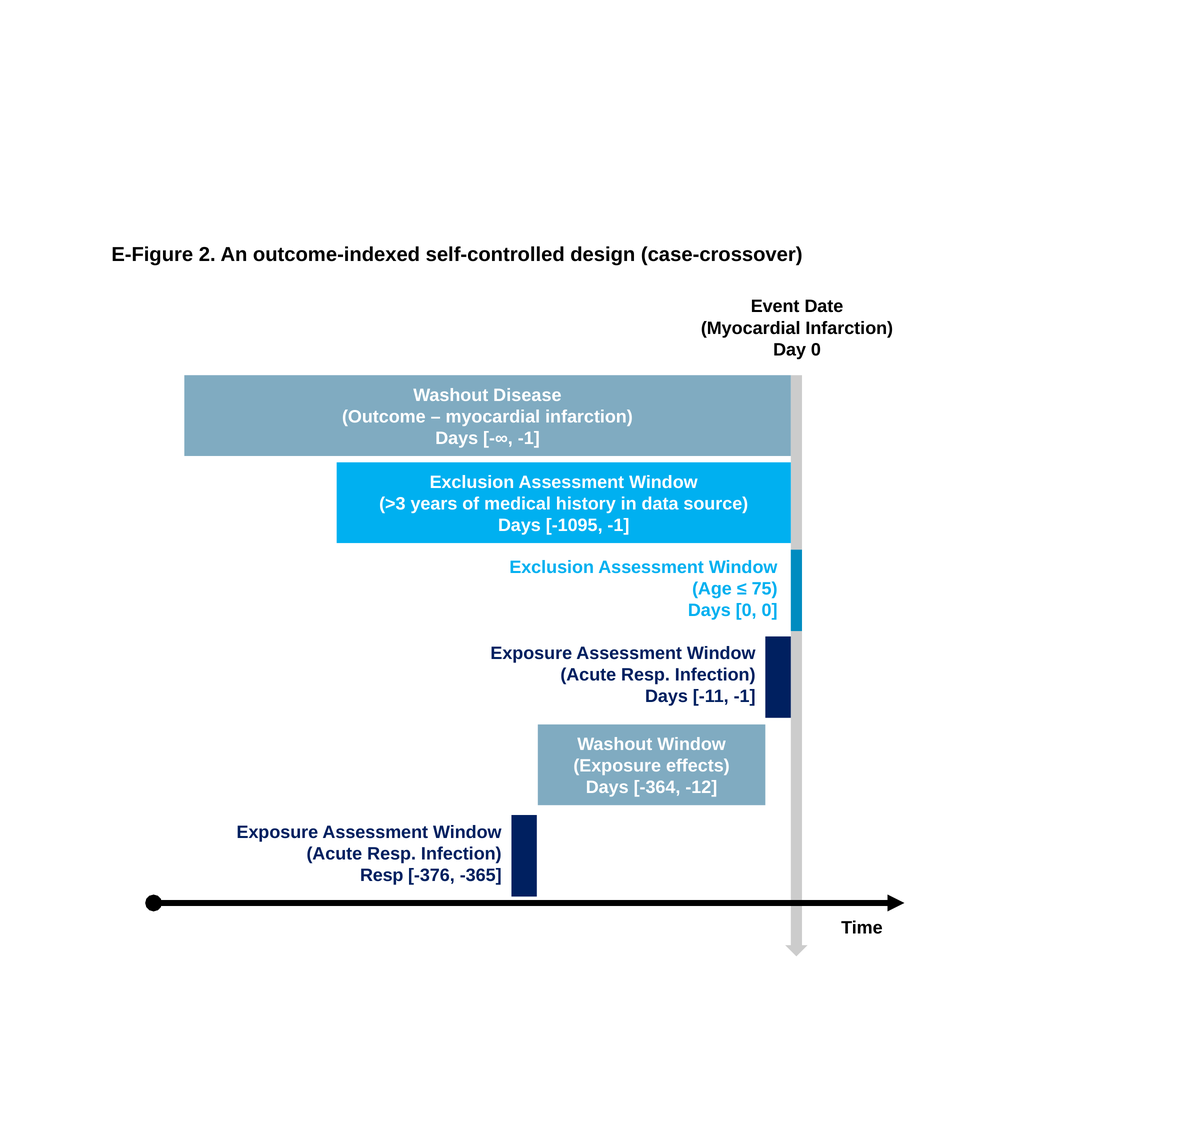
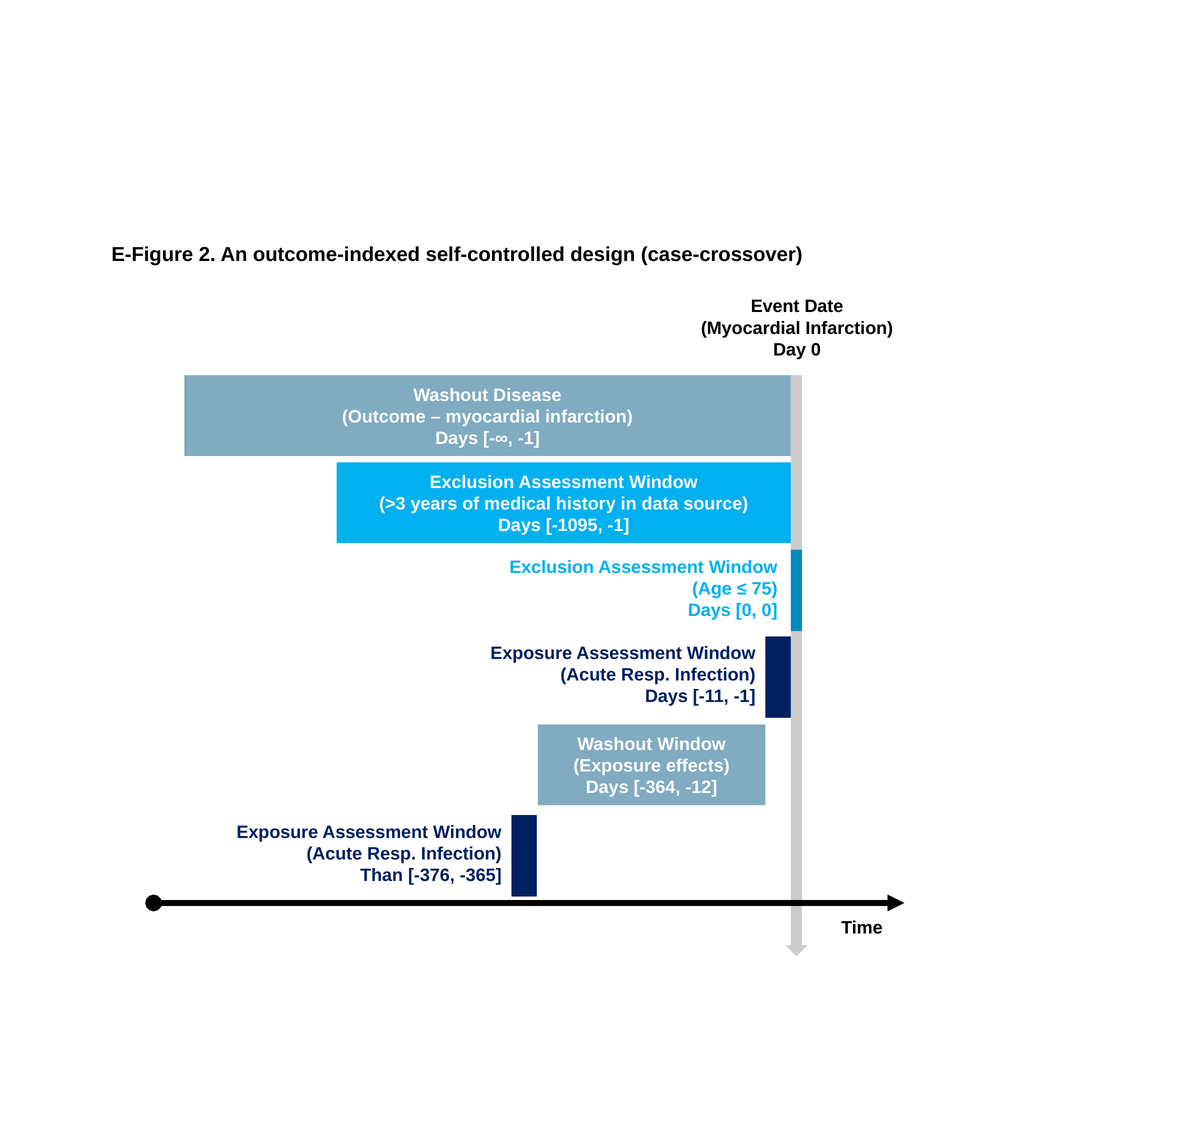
Resp: Resp -> Than (382, 875)
